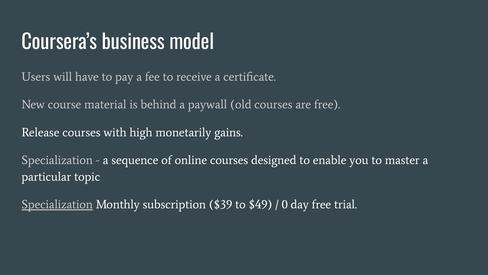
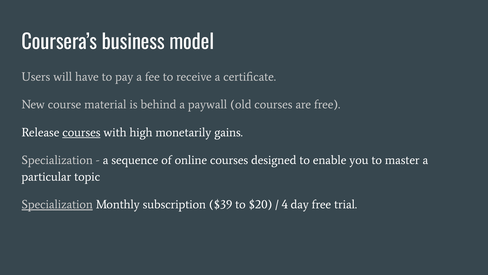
courses underline: none -> present (81, 132)
$49: $49 -> $20 (260, 204)
0: 0 -> 4 (285, 204)
